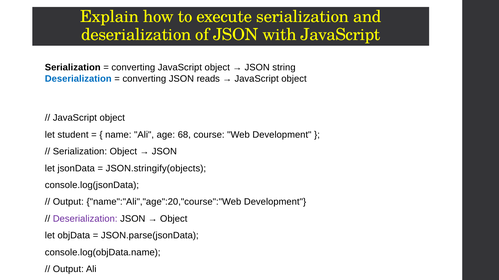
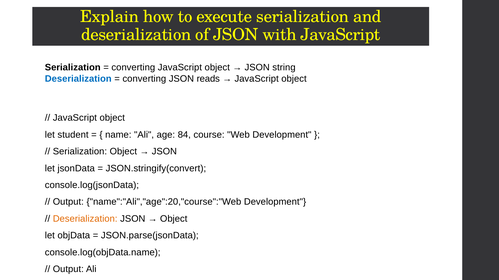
68: 68 -> 84 (184, 135)
JSON.stringify(objects: JSON.stringify(objects -> JSON.stringify(convert (156, 169)
Deserialization colour: purple -> orange (85, 219)
